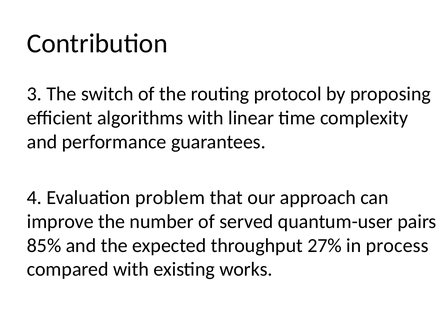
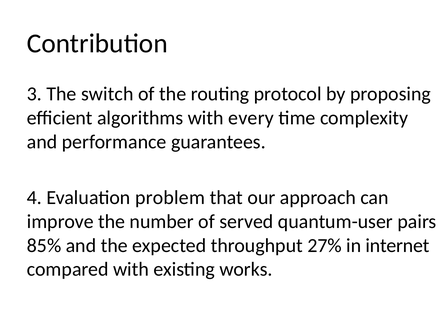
linear: linear -> every (251, 118)
process: process -> internet (397, 245)
